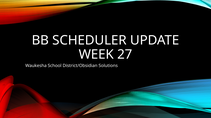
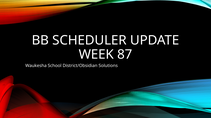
27: 27 -> 87 (125, 55)
